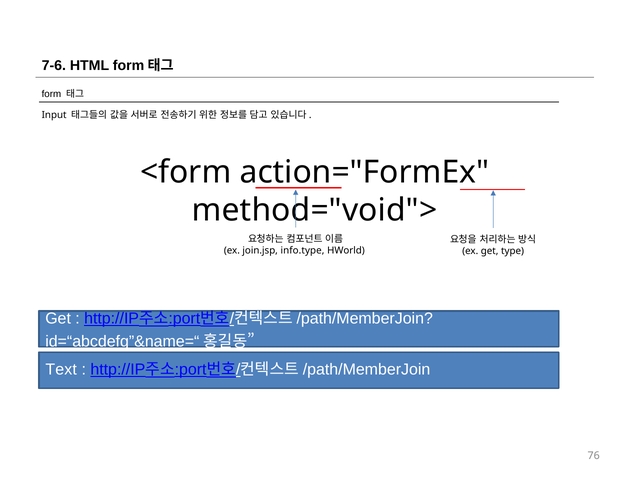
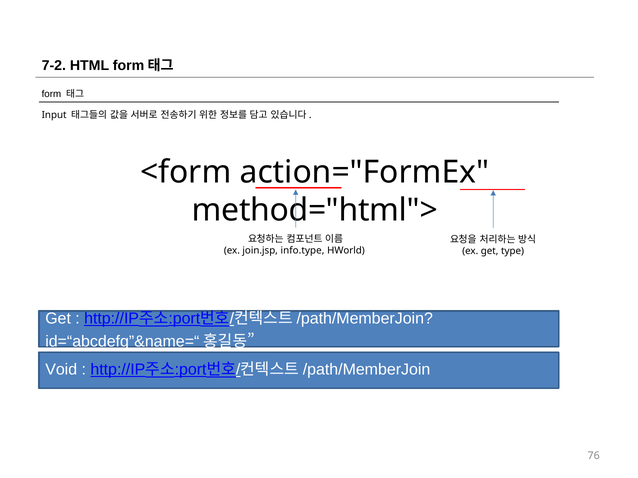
7-6: 7-6 -> 7-2 (54, 66)
method="void">: method="void"> -> method="html"> (315, 211)
Text: Text -> Void (61, 370)
